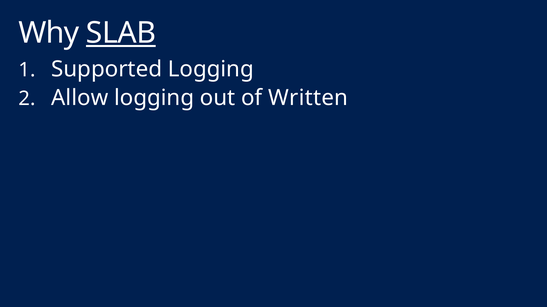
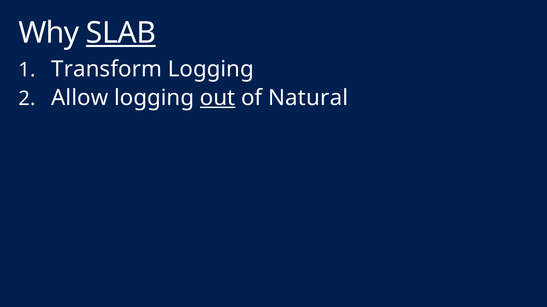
Supported: Supported -> Transform (107, 69)
out underline: none -> present (218, 98)
Written: Written -> Natural (308, 98)
